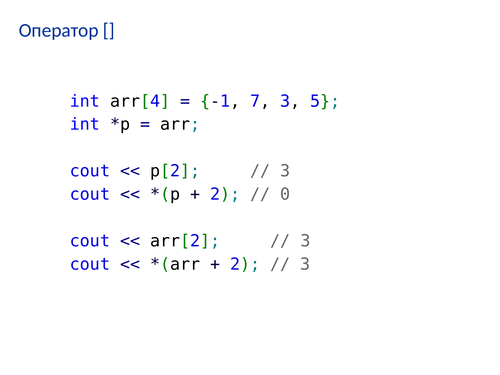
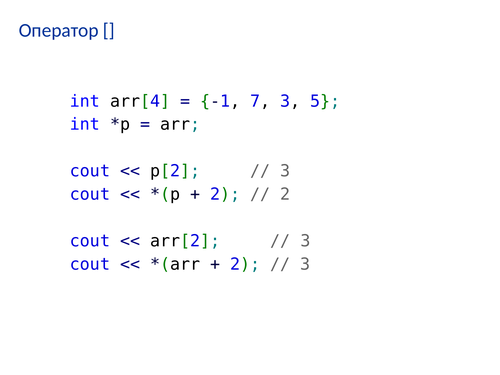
0: 0 -> 2 (285, 194)
